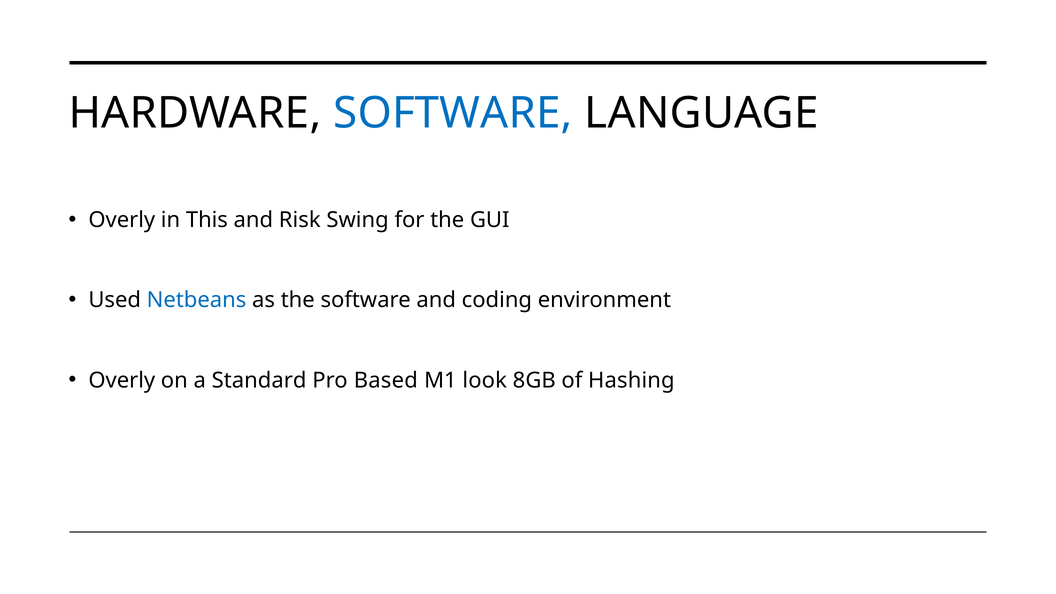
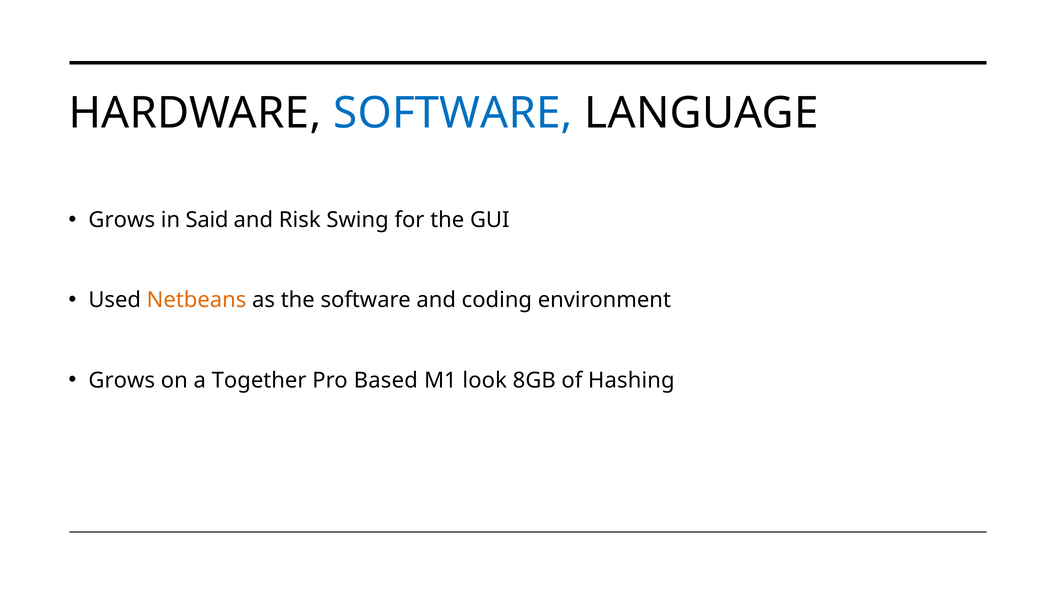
Overly: Overly -> Grows (122, 220)
This: This -> Said (207, 220)
Netbeans colour: blue -> orange (197, 300)
Overly: Overly -> Grows (122, 380)
Standard: Standard -> Together (259, 380)
